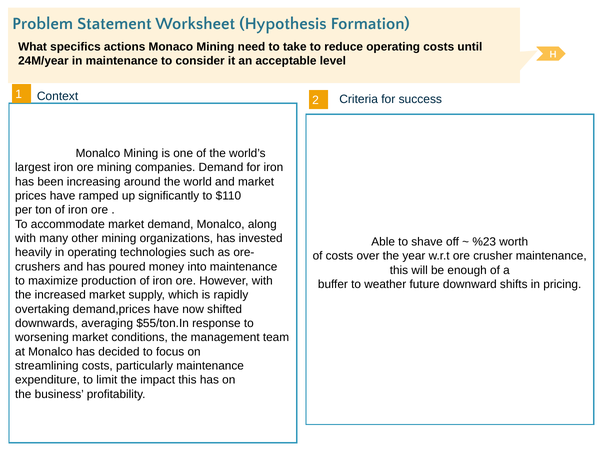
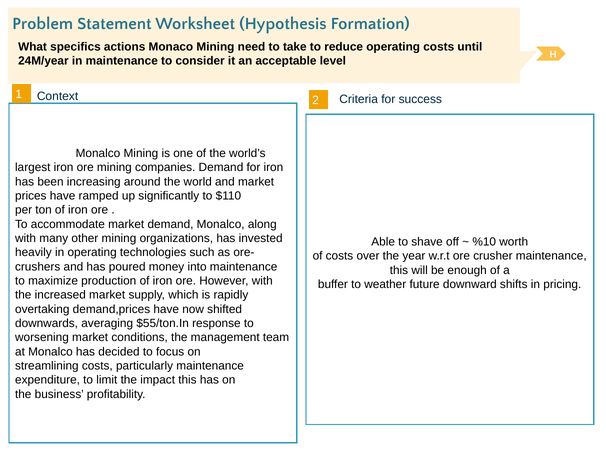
%23: %23 -> %10 (484, 242)
